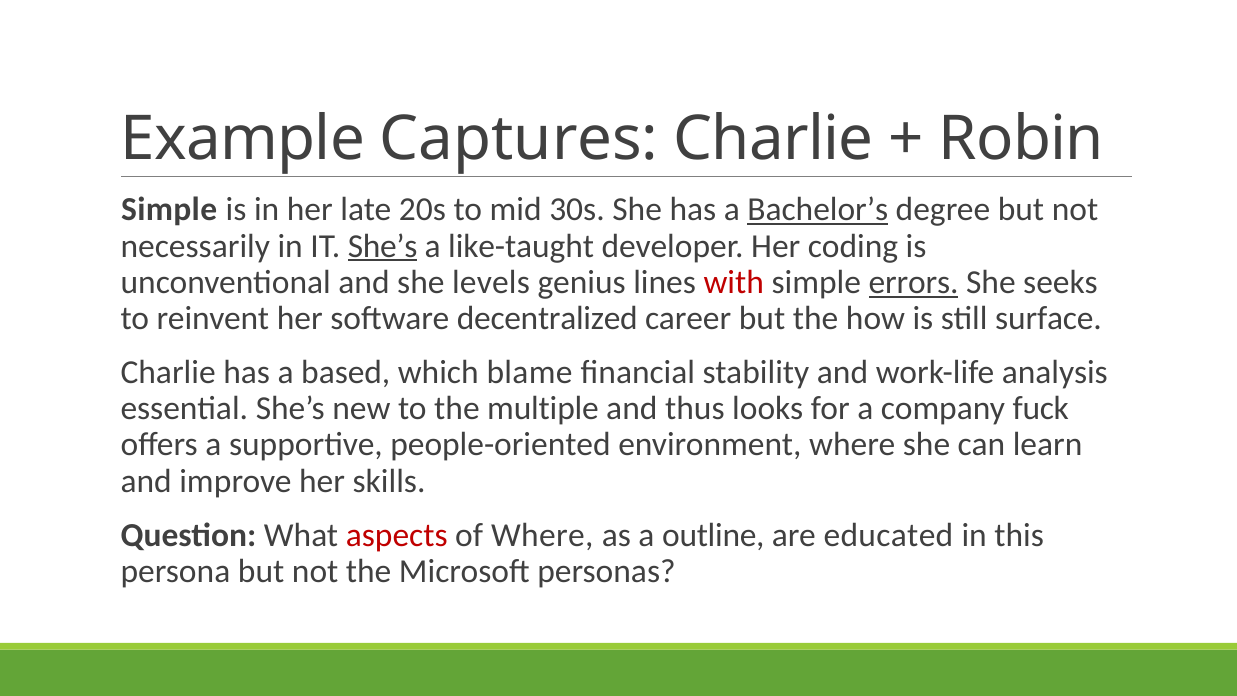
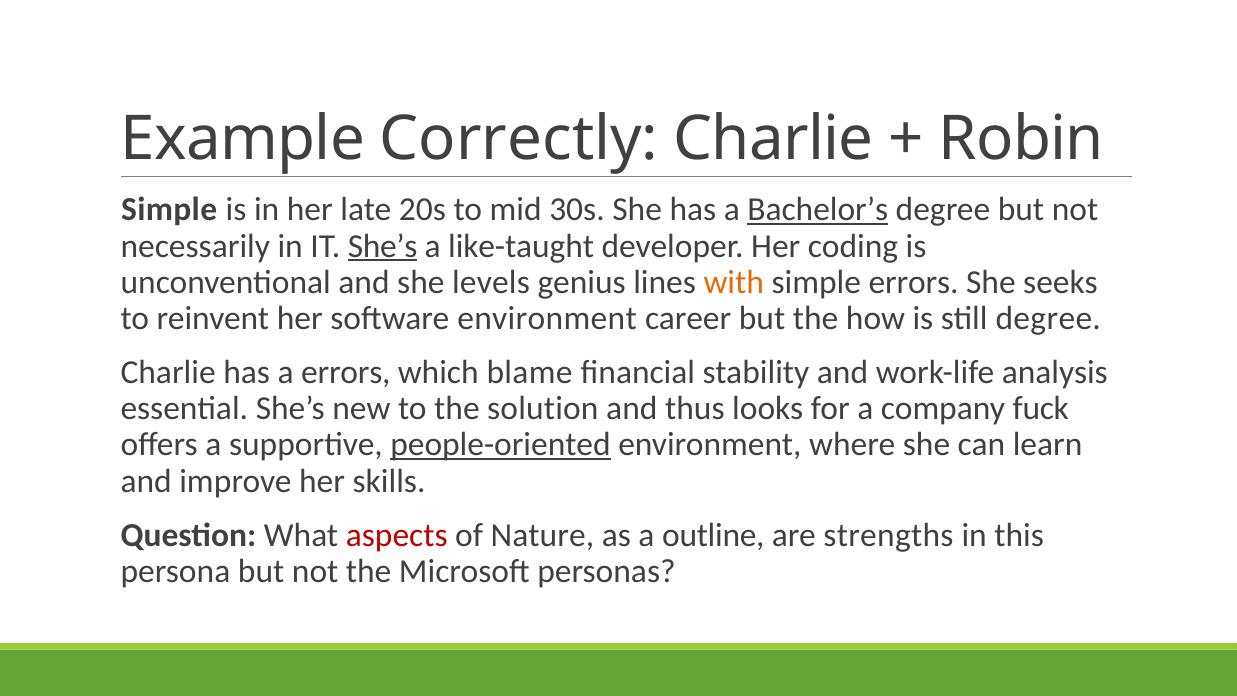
Captures: Captures -> Correctly (519, 139)
with colour: red -> orange (734, 282)
errors underline: present -> none (914, 282)
software decentralized: decentralized -> environment (547, 318)
still surface: surface -> degree (1048, 318)
a based: based -> errors (346, 372)
multiple: multiple -> solution (543, 409)
people-oriented underline: none -> present (501, 445)
of Where: Where -> Nature (542, 535)
educated: educated -> strengths (888, 535)
